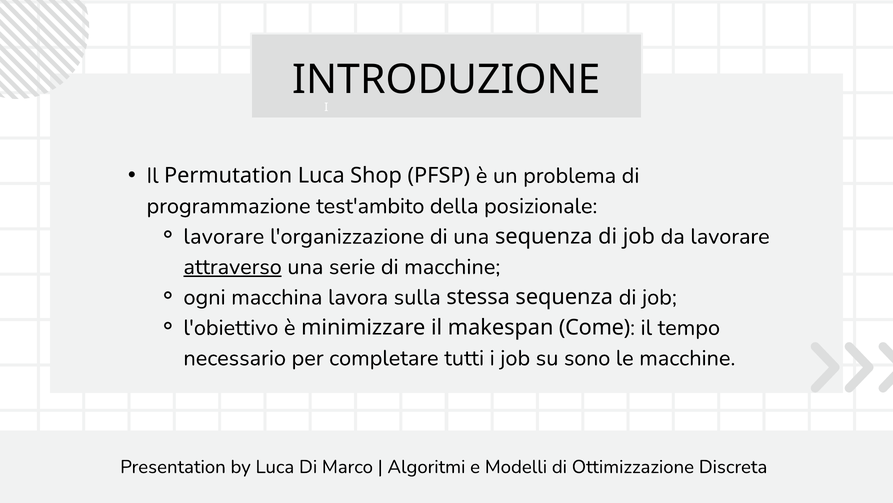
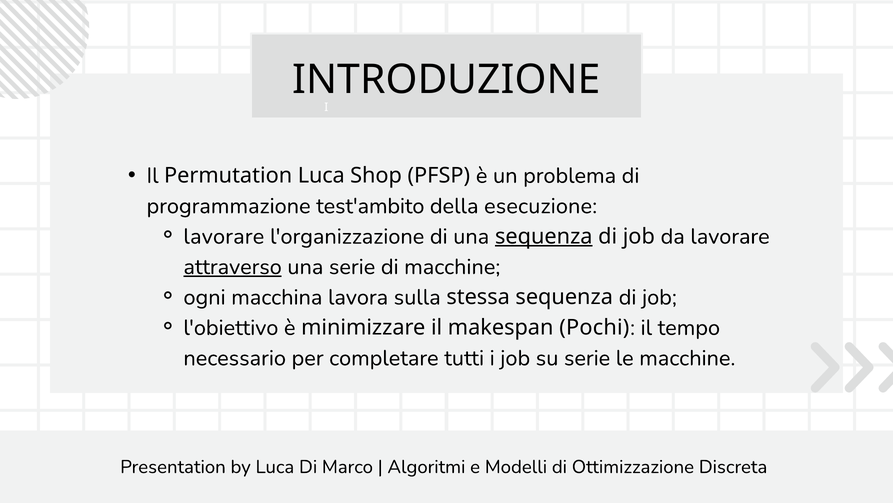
posizionale: posizionale -> esecuzione (541, 206)
sequenza underline: none -> present (544, 236)
Come: Come -> Pochi (594, 327)
su sono: sono -> serie (587, 358)
